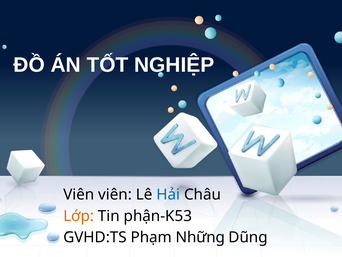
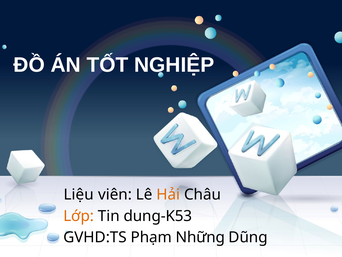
Viên: Viên -> Liệu (79, 194)
Hải colour: blue -> orange (168, 194)
phận-K53: phận-K53 -> dung-K53 (158, 216)
